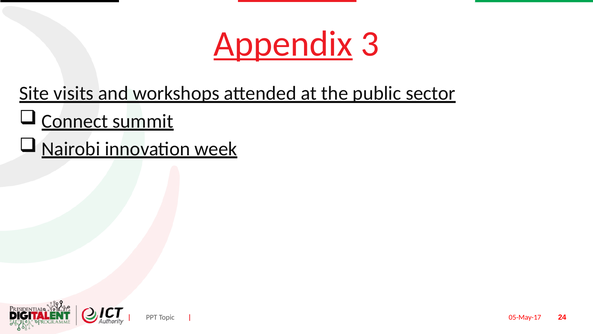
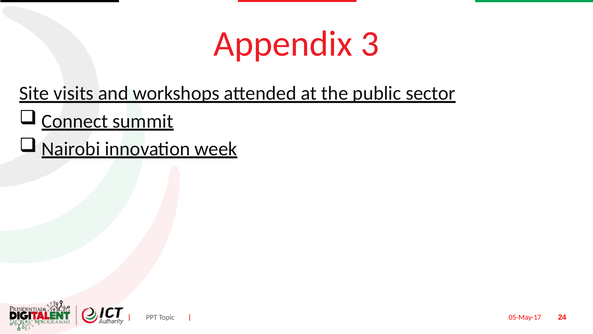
Appendix underline: present -> none (283, 44)
